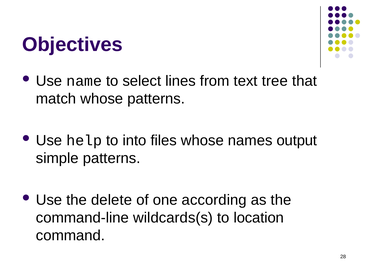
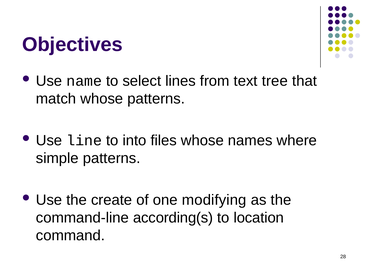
help: help -> line (84, 140)
output: output -> where (297, 140)
delete: delete -> create (112, 200)
according: according -> modifying (214, 200)
wildcards(s: wildcards(s -> according(s (173, 218)
